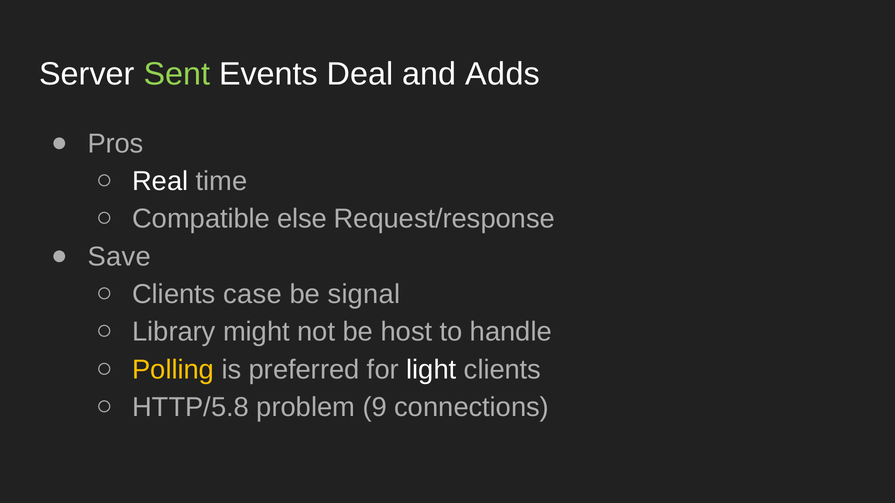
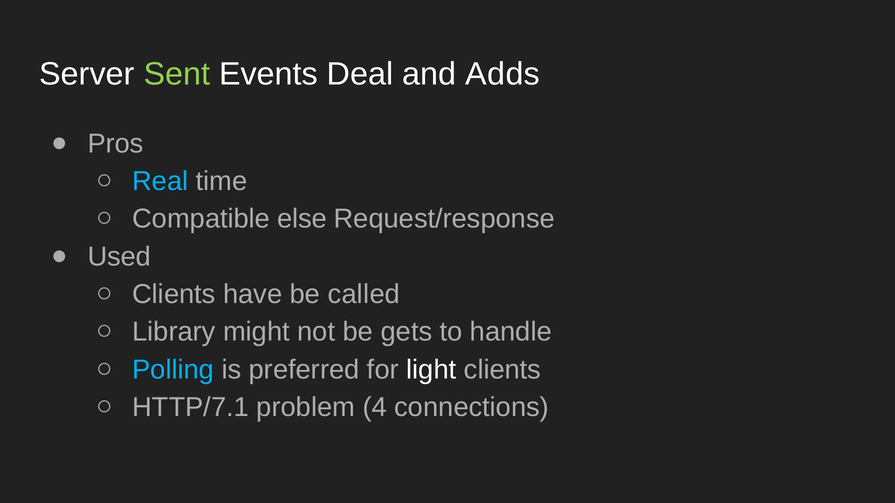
Real colour: white -> light blue (160, 181)
Save: Save -> Used (119, 257)
case: case -> have (253, 294)
signal: signal -> called (364, 294)
host: host -> gets (406, 332)
Polling colour: yellow -> light blue (173, 370)
HTTP/5.8: HTTP/5.8 -> HTTP/7.1 (191, 408)
9: 9 -> 4 (375, 408)
